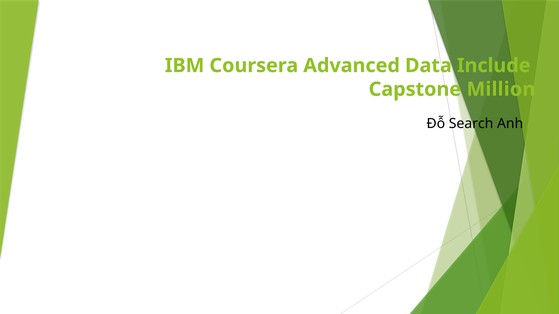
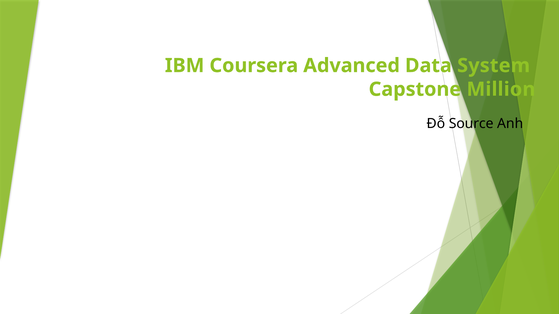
Include: Include -> System (494, 66)
Search: Search -> Source (471, 124)
